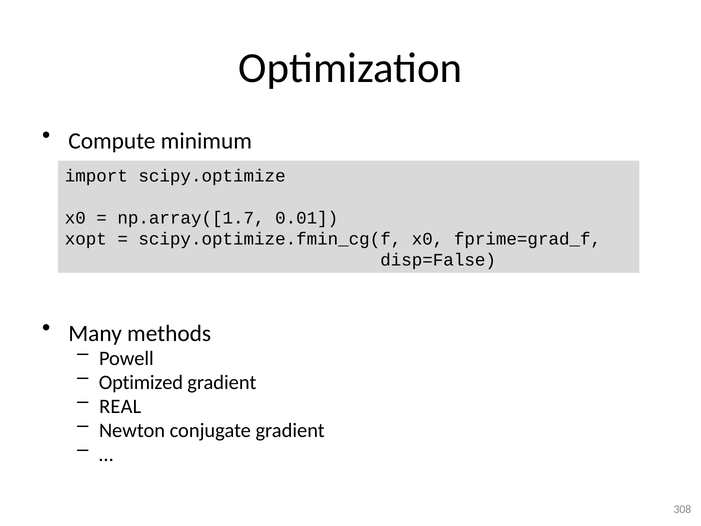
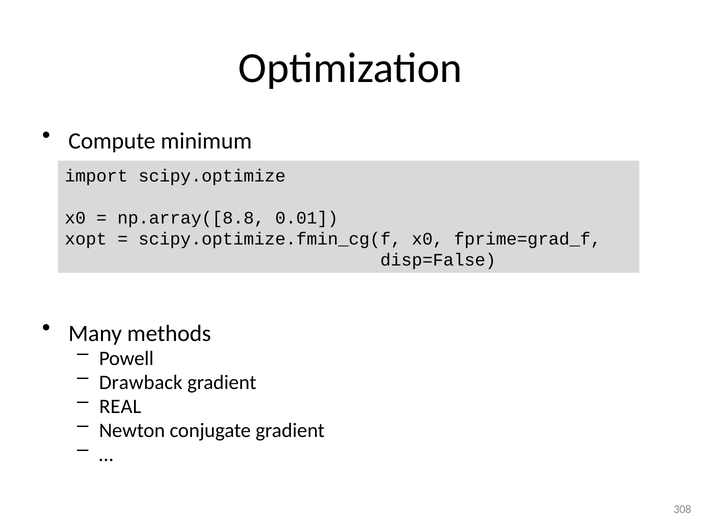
np.array([1.7: np.array([1.7 -> np.array([8.8 (191, 218)
Optimized: Optimized -> Drawback (141, 382)
